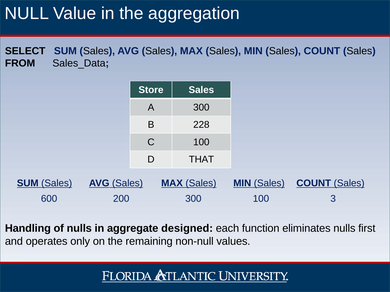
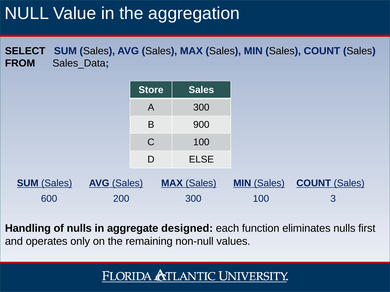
228: 228 -> 900 (201, 125)
THAT: THAT -> ELSE (201, 160)
